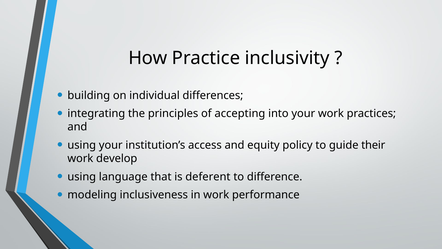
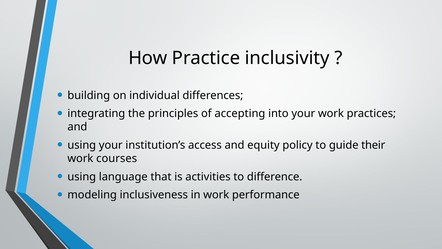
develop: develop -> courses (117, 158)
deferent: deferent -> activities (208, 176)
